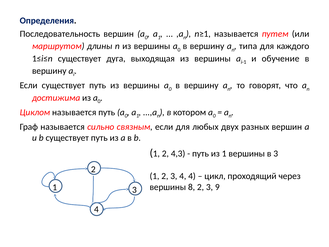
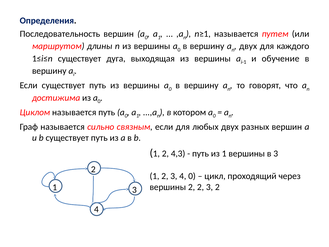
типа: типа -> двух (248, 46)
4 4: 4 -> 0 (192, 176)
вершины 8: 8 -> 2 (192, 187)
2 3 9: 9 -> 2 (217, 187)
